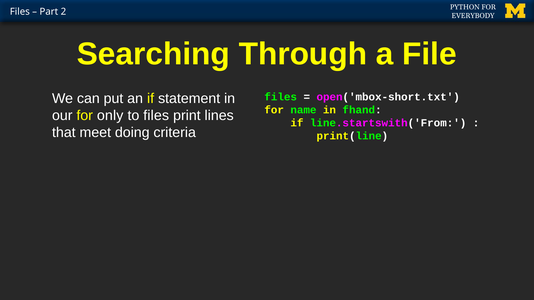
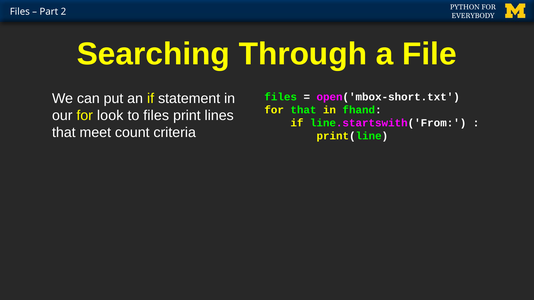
for name: name -> that (303, 110)
only: only -> look (110, 116)
doing: doing -> count (132, 133)
